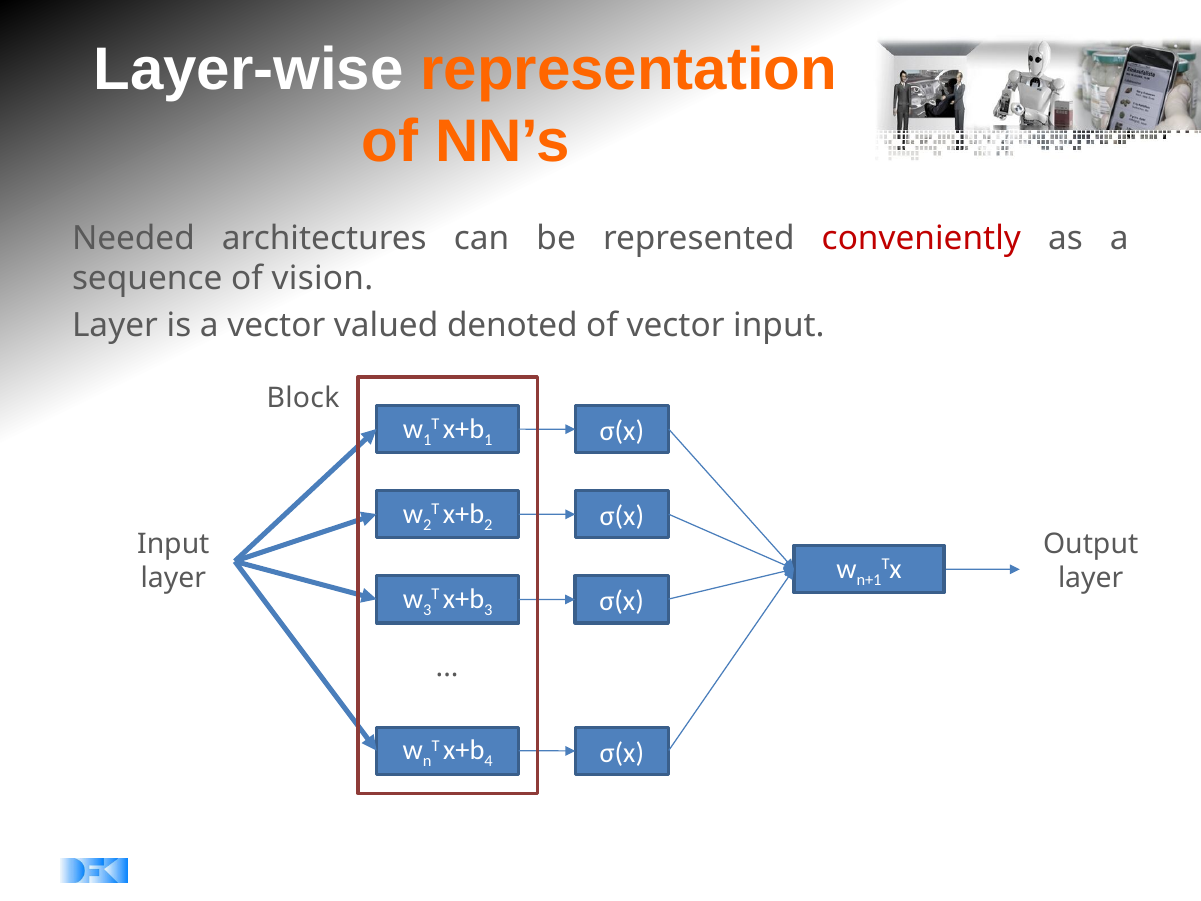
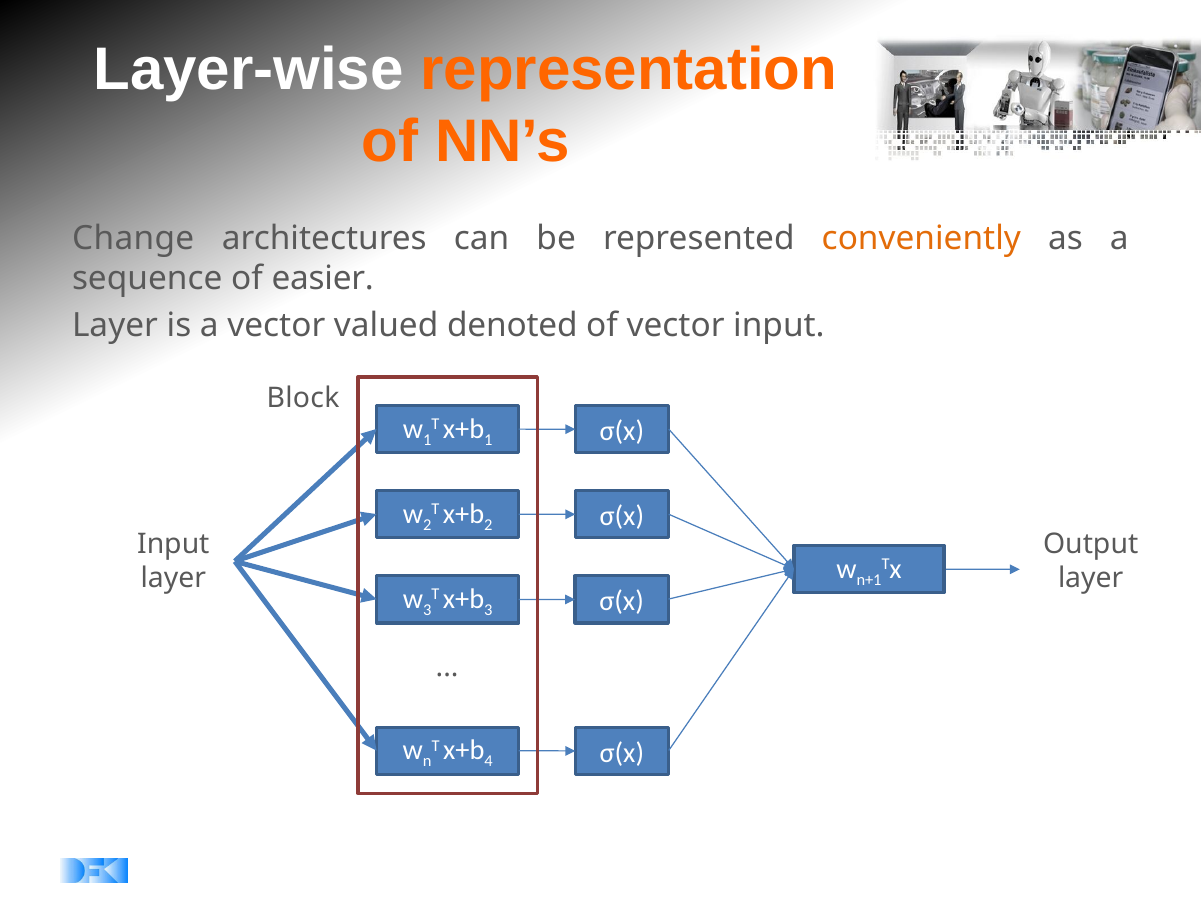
Needed: Needed -> Change (133, 239)
conveniently colour: red -> orange (921, 239)
vision: vision -> easier (323, 279)
